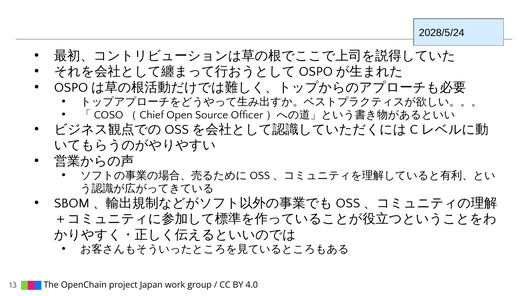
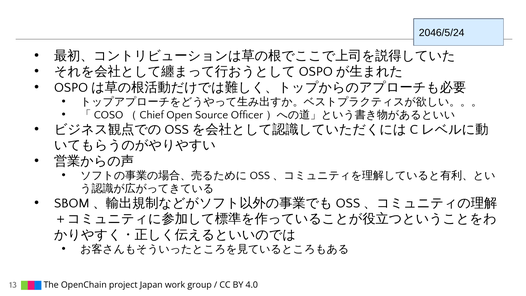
2028/5/24: 2028/5/24 -> 2046/5/24 (442, 33)
